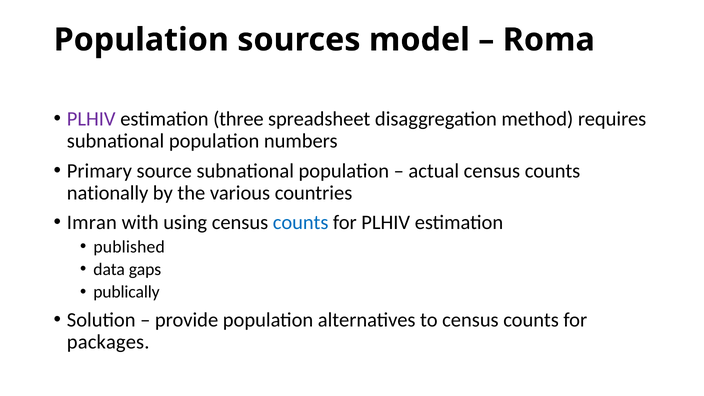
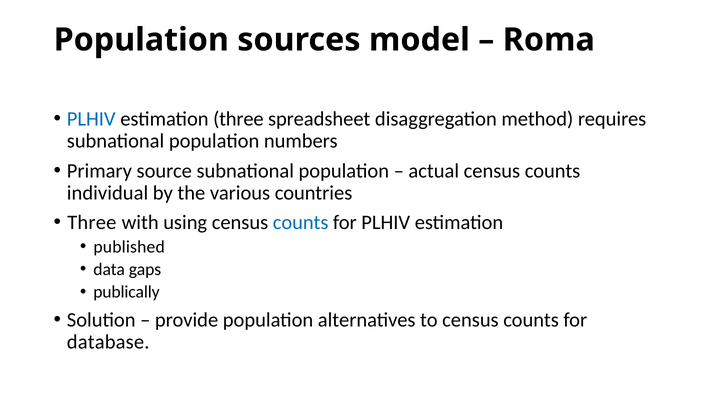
PLHIV colour: purple -> blue (91, 119)
nationally: nationally -> individual (108, 193)
Imran: Imran -> Three (92, 222)
packages: packages -> database (108, 342)
